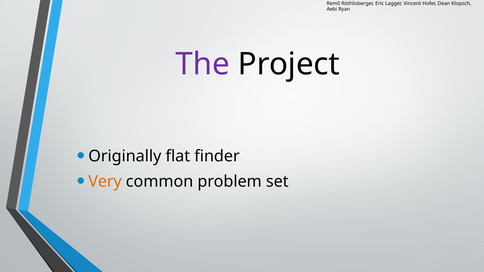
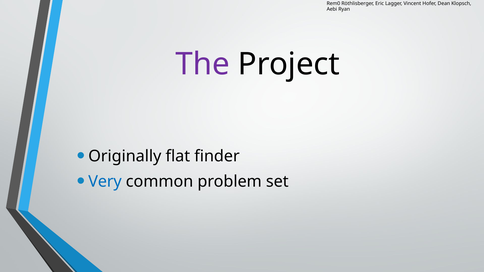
Very colour: orange -> blue (105, 182)
